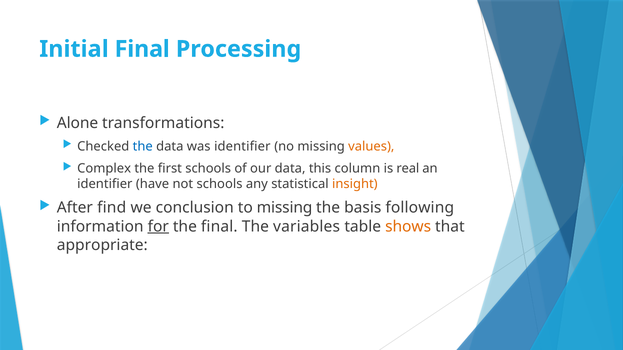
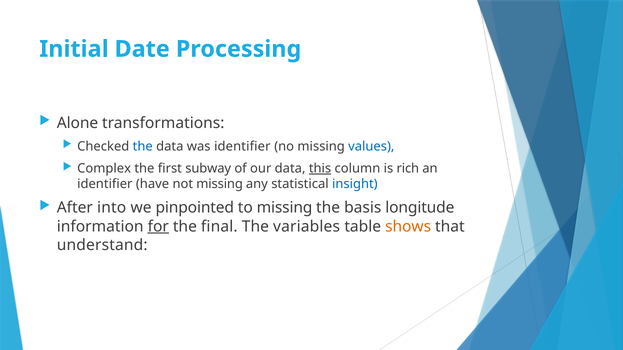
Initial Final: Final -> Date (142, 49)
values colour: orange -> blue (371, 147)
first schools: schools -> subway (208, 169)
this underline: none -> present (320, 169)
real: real -> rich (408, 169)
not schools: schools -> missing (220, 184)
insight colour: orange -> blue (355, 184)
find: find -> into (112, 208)
conclusion: conclusion -> pinpointed (195, 208)
following: following -> longitude (420, 208)
appropriate: appropriate -> understand (102, 245)
